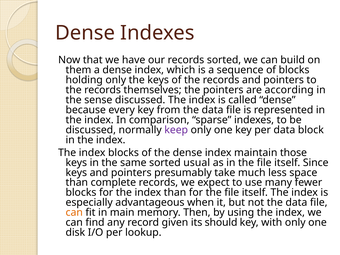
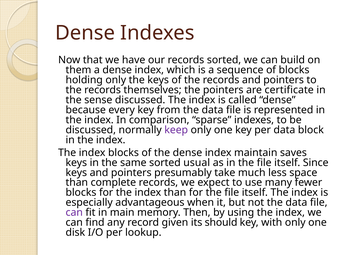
according: according -> certificate (289, 90)
those: those -> saves (293, 153)
can colour: orange -> purple (74, 212)
